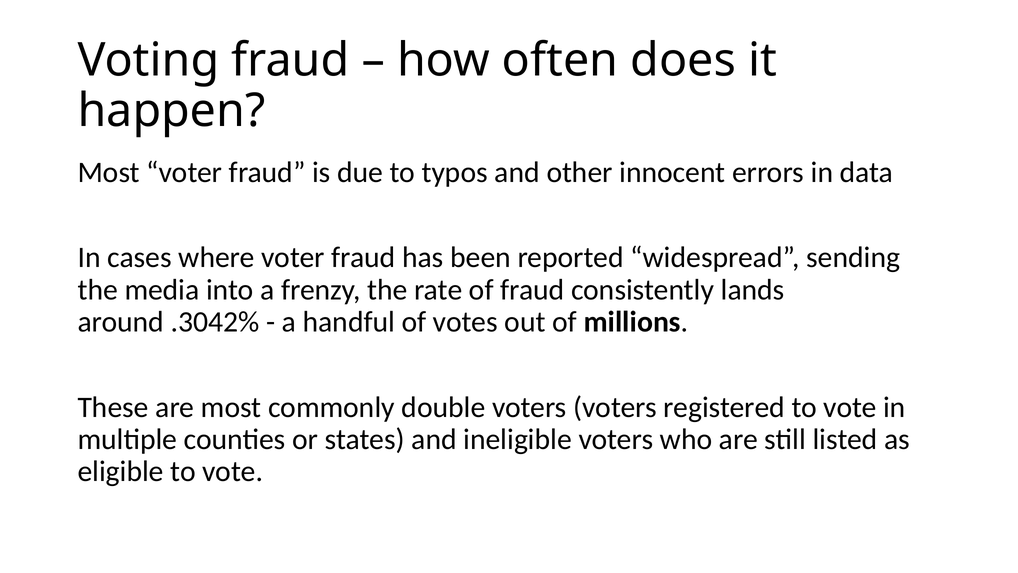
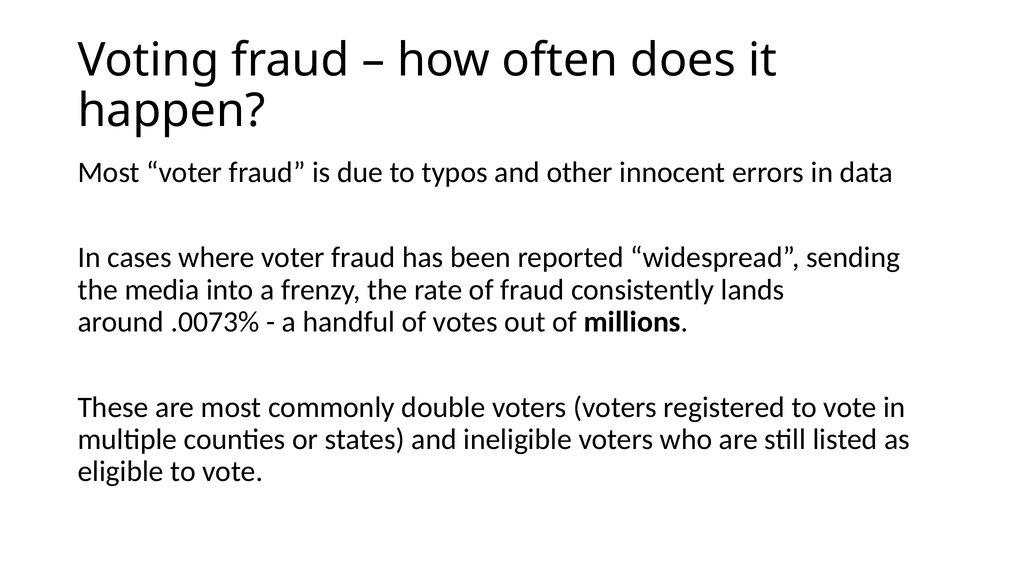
.3042%: .3042% -> .0073% (215, 322)
